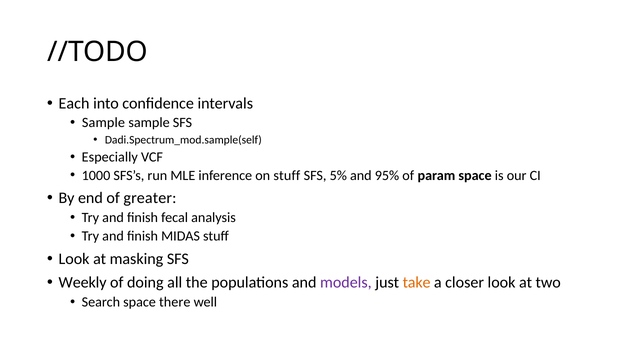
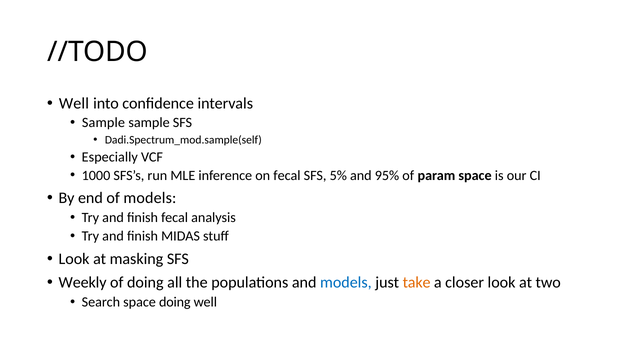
Each: Each -> Well (74, 103)
on stuff: stuff -> fecal (287, 175)
of greater: greater -> models (150, 198)
models colour: purple -> blue (346, 283)
space there: there -> doing (175, 302)
